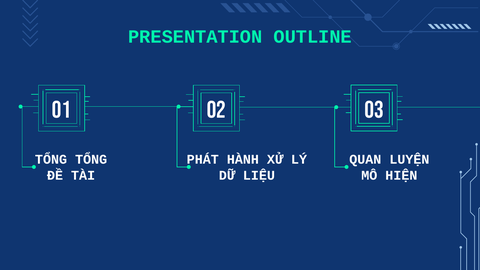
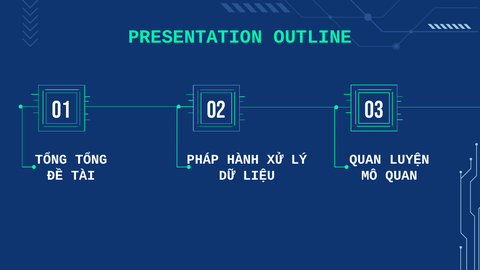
PHÁT: PHÁT -> PHÁP (203, 159)
MÔ HIỆN: HIỆN -> QUAN (401, 175)
